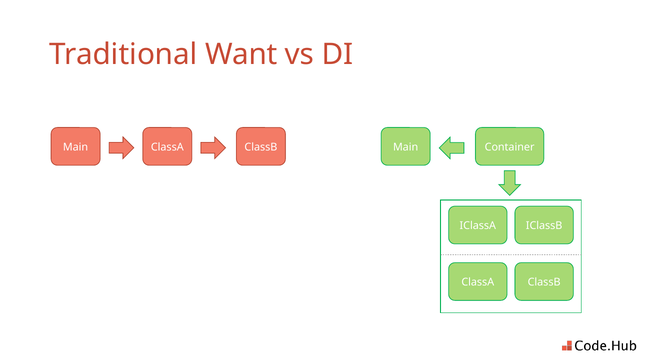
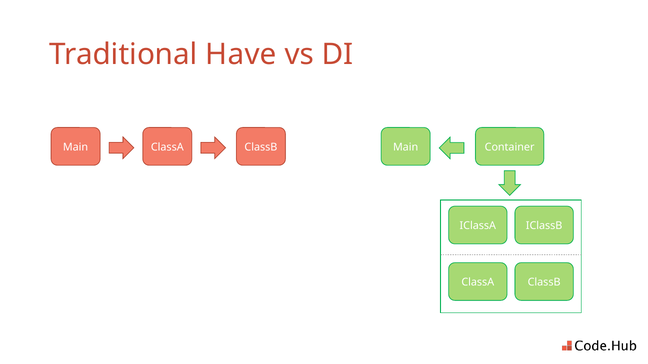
Want: Want -> Have (241, 54)
